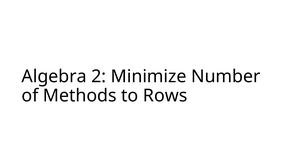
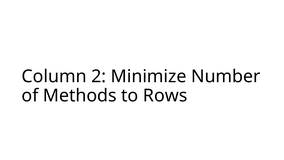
Algebra: Algebra -> Column (54, 76)
